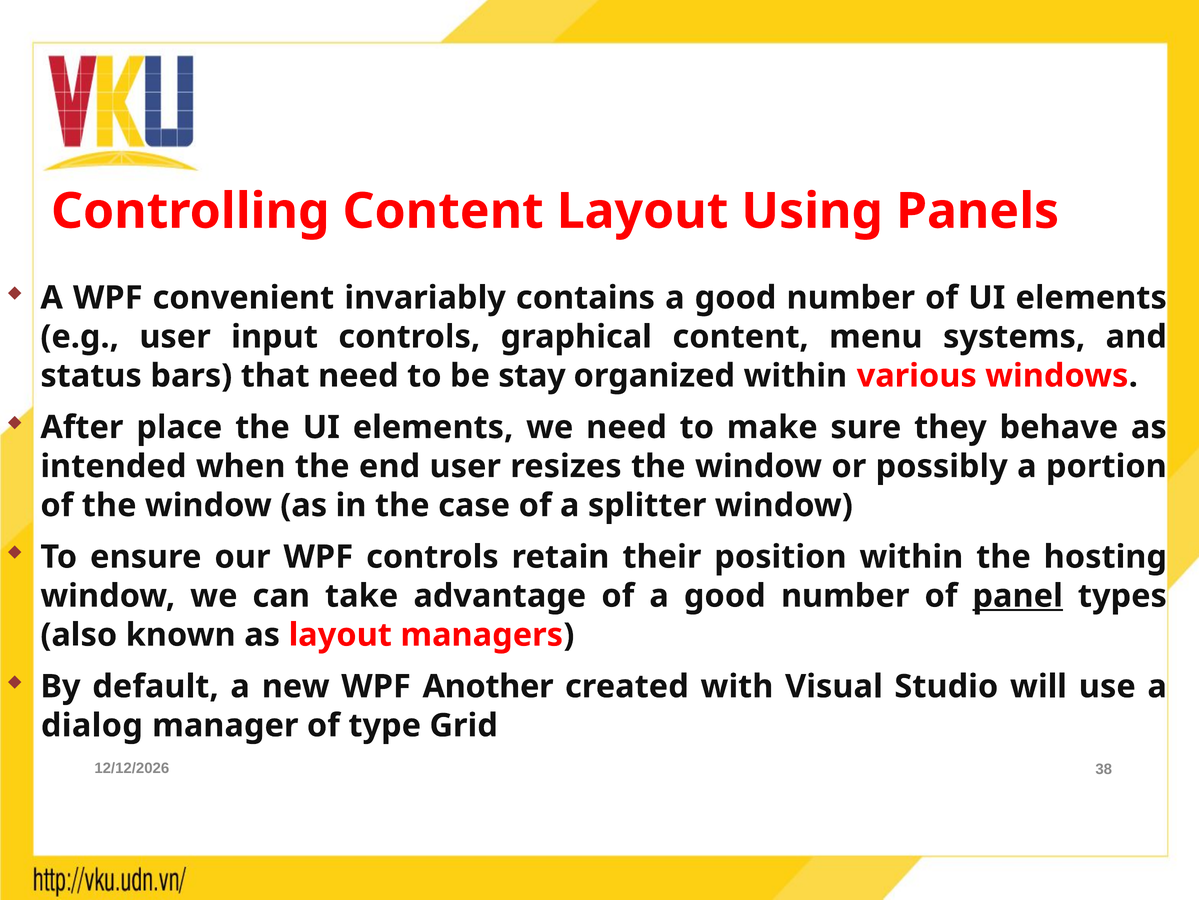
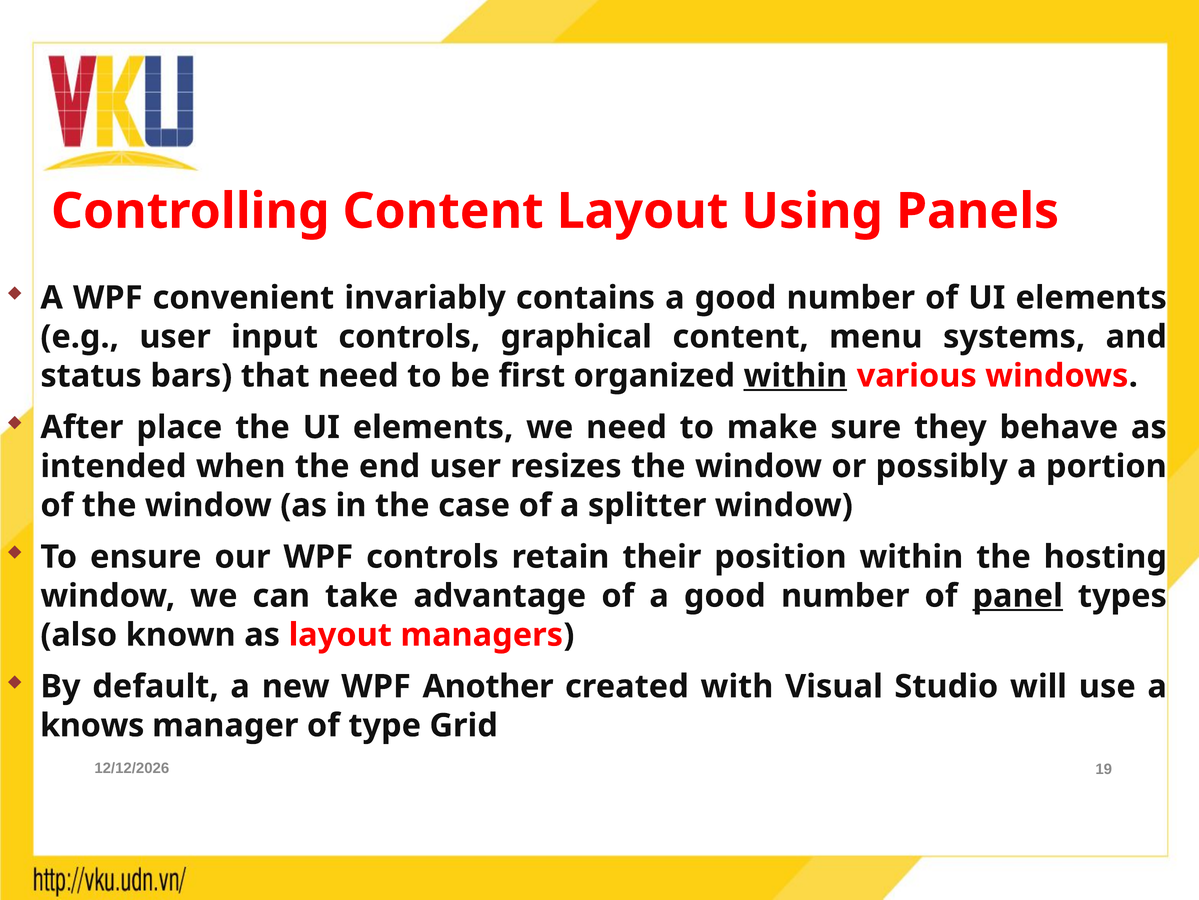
stay: stay -> first (532, 376)
within underline: none -> present (795, 376)
dialog: dialog -> knows (92, 725)
38: 38 -> 19 (1104, 769)
